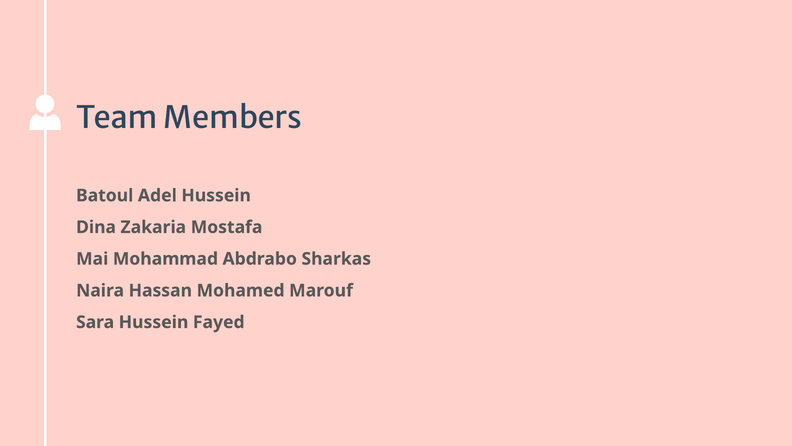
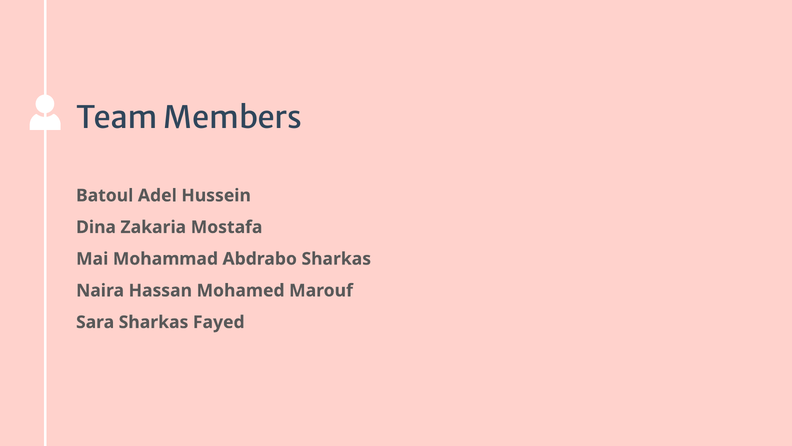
Sara Hussein: Hussein -> Sharkas (154, 322)
